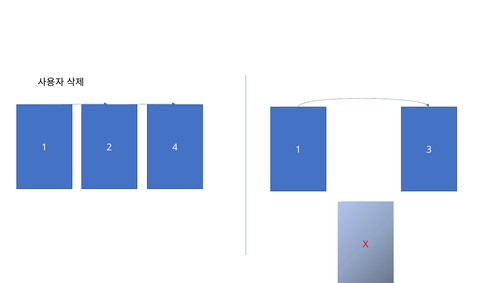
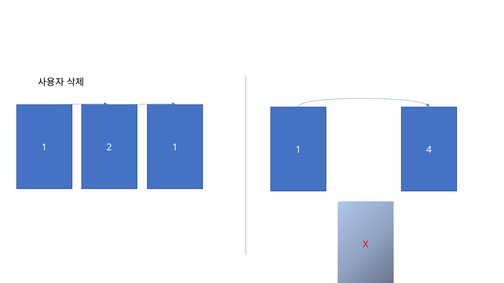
2 4: 4 -> 1 (175, 148)
3: 3 -> 4 (429, 150)
